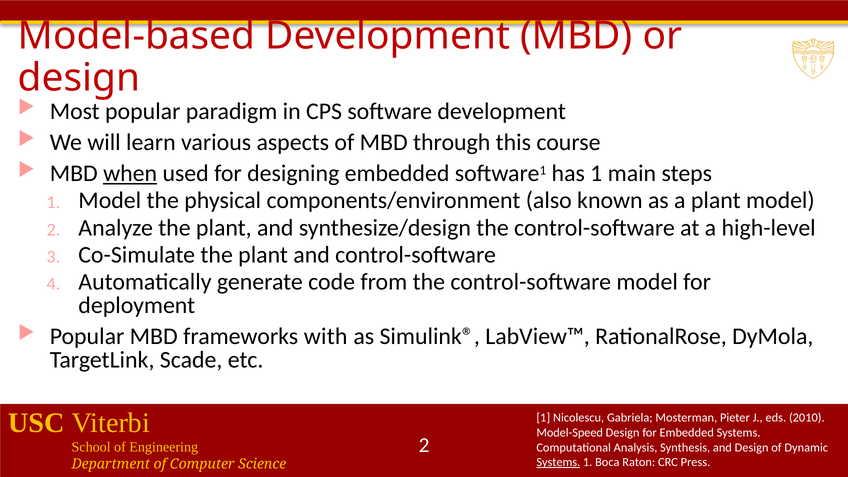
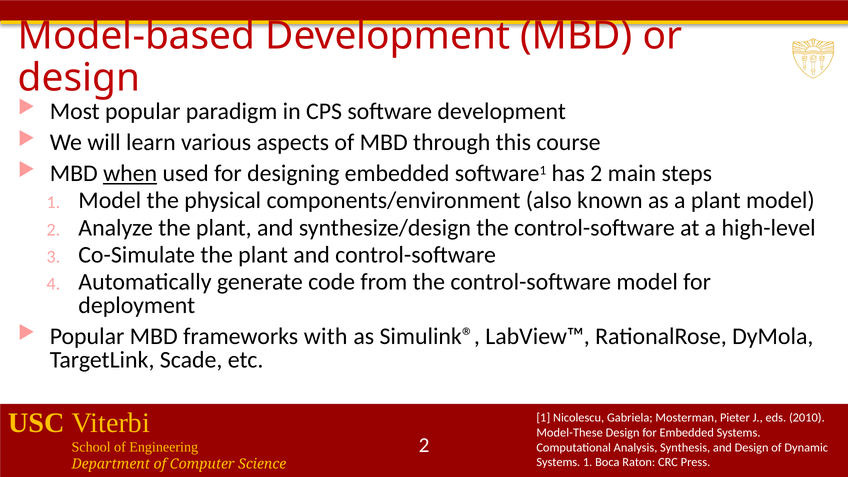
has 1: 1 -> 2 (596, 173)
Model-Speed: Model-Speed -> Model-These (570, 433)
Systems underline: present -> none (558, 462)
